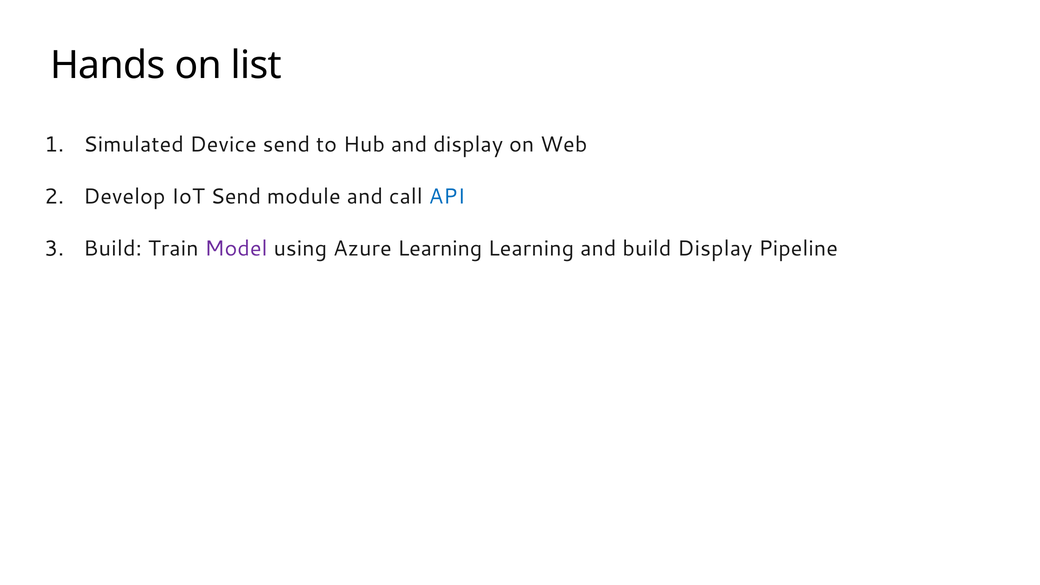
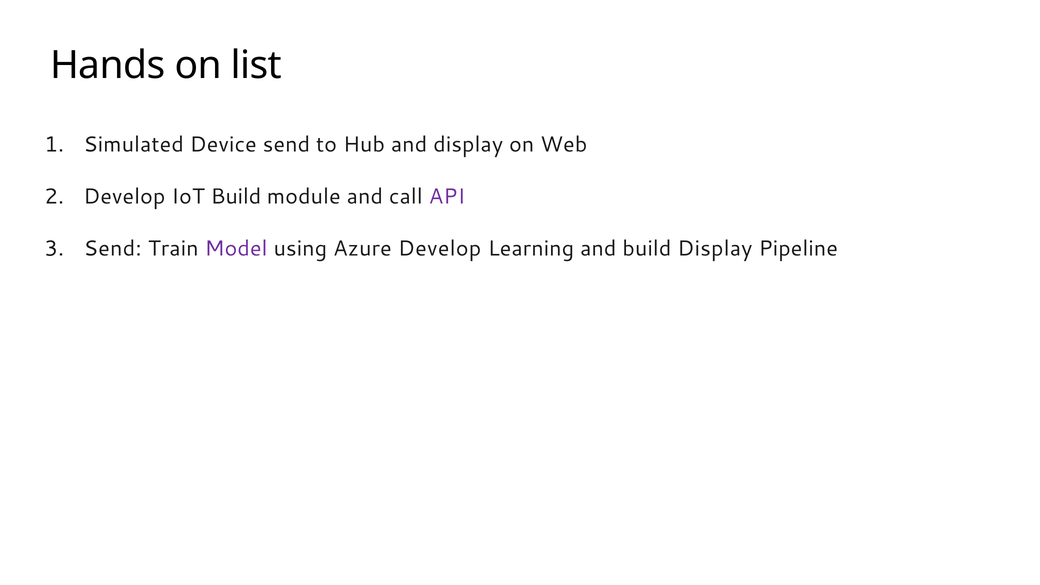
IoT Send: Send -> Build (236, 197)
API colour: blue -> purple (447, 197)
Build: Build -> Send (113, 249)
Azure Learning: Learning -> Develop (440, 249)
